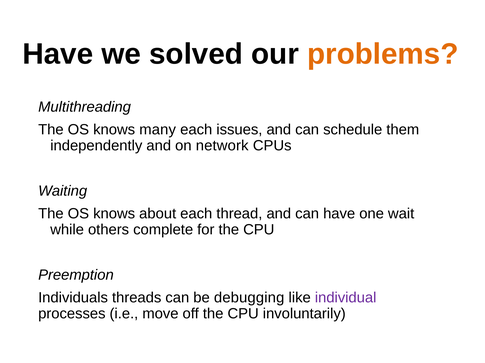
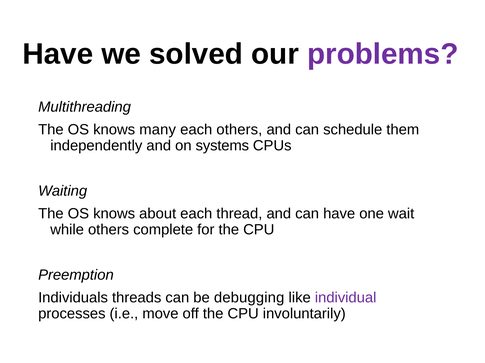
problems colour: orange -> purple (383, 54)
each issues: issues -> others (239, 130)
network: network -> systems (222, 146)
